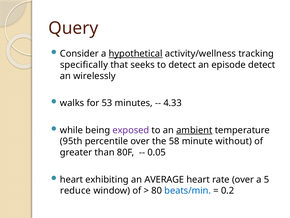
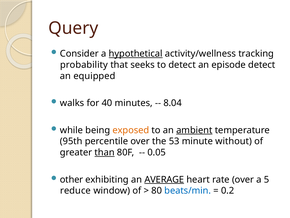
specifically: specifically -> probability (84, 65)
wirelessly: wirelessly -> equipped (94, 76)
53: 53 -> 40 (107, 103)
4.33: 4.33 -> 8.04 (173, 103)
exposed colour: purple -> orange (131, 130)
58: 58 -> 53 (174, 141)
than underline: none -> present (105, 152)
heart: heart -> other (72, 179)
AVERAGE underline: none -> present (164, 179)
